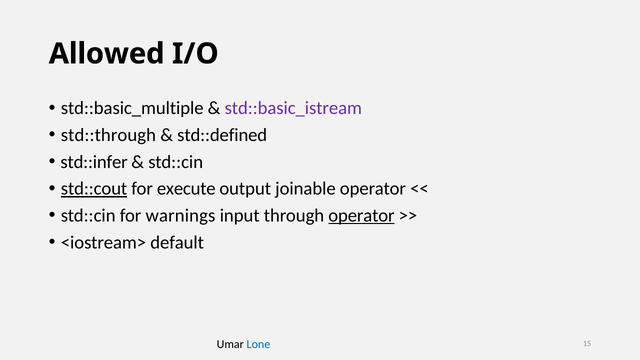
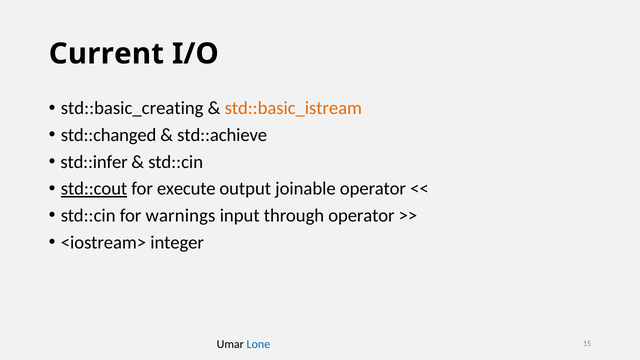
Allowed: Allowed -> Current (106, 54)
std::basic_multiple: std::basic_multiple -> std::basic_creating (132, 108)
std::basic_istream colour: purple -> orange (293, 108)
std::through: std::through -> std::changed (109, 135)
std::defined: std::defined -> std::achieve (222, 135)
operator underline: present -> none (361, 216)
default: default -> integer (177, 242)
